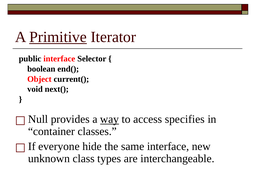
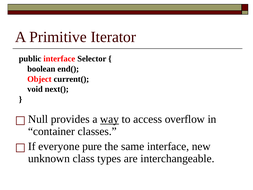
Primitive underline: present -> none (58, 37)
specifies: specifies -> overflow (185, 119)
hide: hide -> pure (92, 146)
